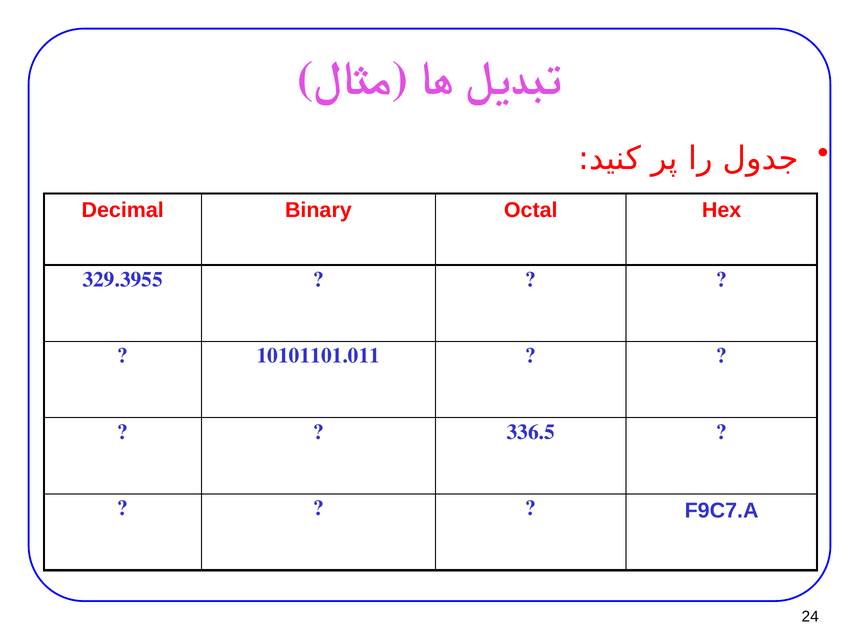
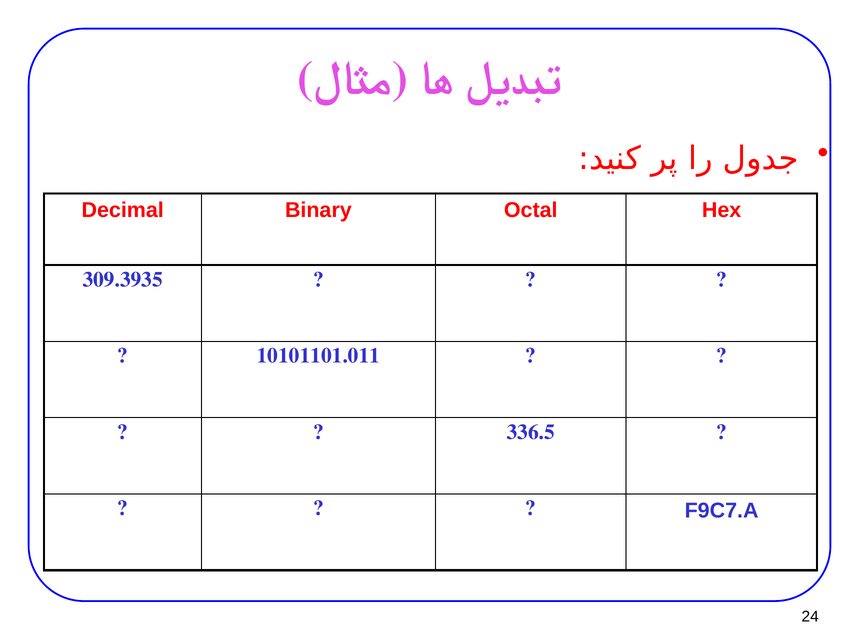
329.3955: 329.3955 -> 309.3935 (123, 280)
